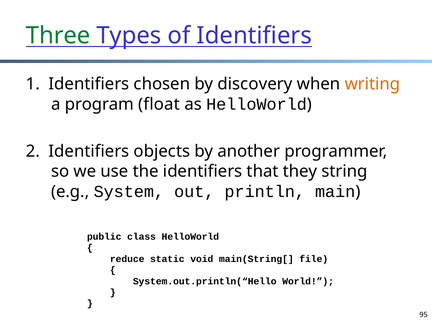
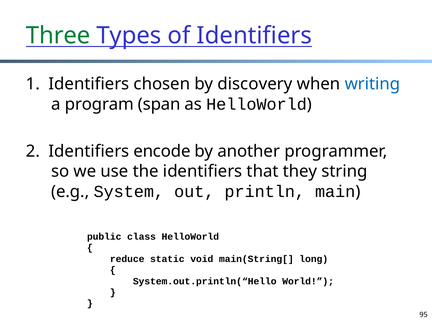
writing colour: orange -> blue (372, 84)
float: float -> span (159, 104)
objects: objects -> encode (162, 151)
file: file -> long (314, 259)
